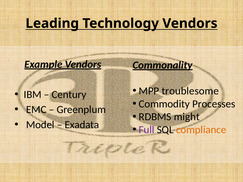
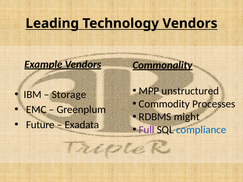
troublesome: troublesome -> unstructured (190, 91)
Century: Century -> Storage (69, 95)
Model: Model -> Future (40, 125)
compliance colour: orange -> blue (201, 130)
